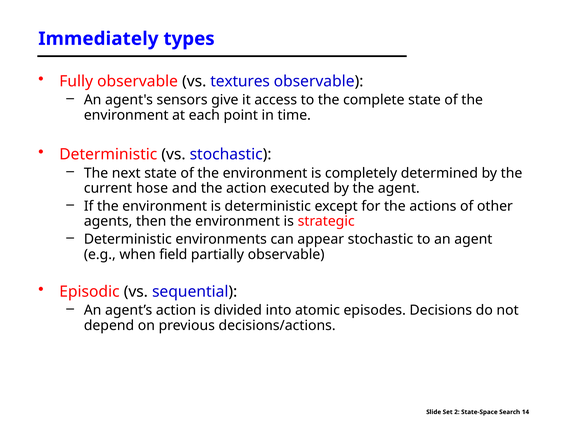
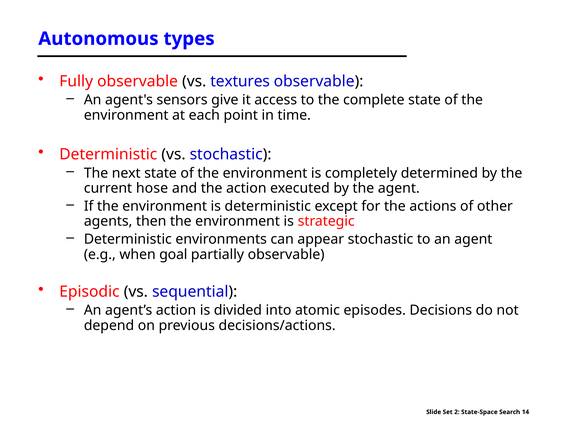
Immediately: Immediately -> Autonomous (98, 39)
field: field -> goal (173, 254)
